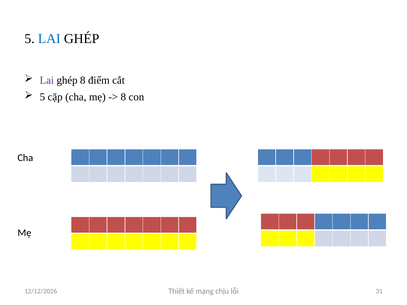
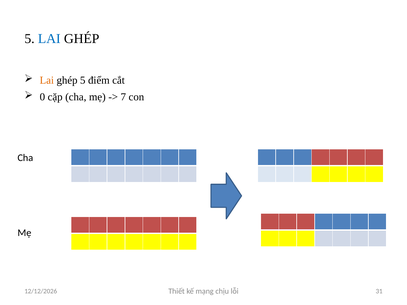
Lai colour: purple -> orange (47, 80)
ghép 8: 8 -> 5 (83, 80)
5: 5 -> 0 (42, 97)
8: 8 -> 7 (123, 97)
